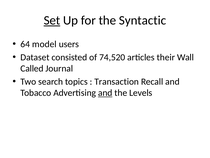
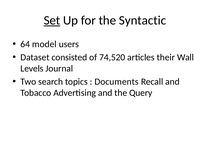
Called: Called -> Levels (32, 68)
Transaction: Transaction -> Documents (117, 81)
and underline: present -> none (105, 93)
Levels: Levels -> Query (141, 93)
